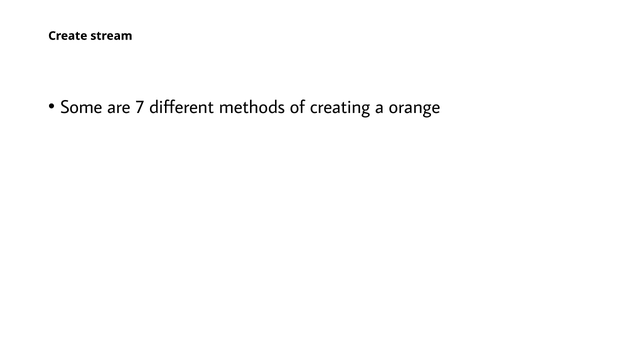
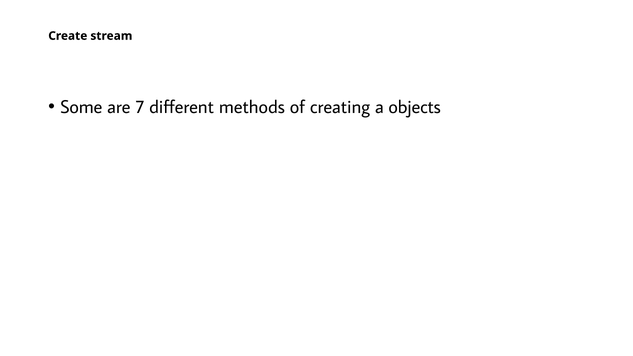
orange: orange -> objects (415, 107)
